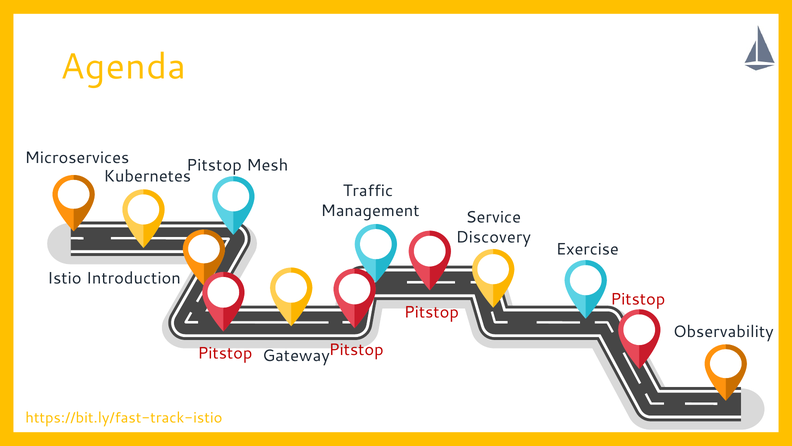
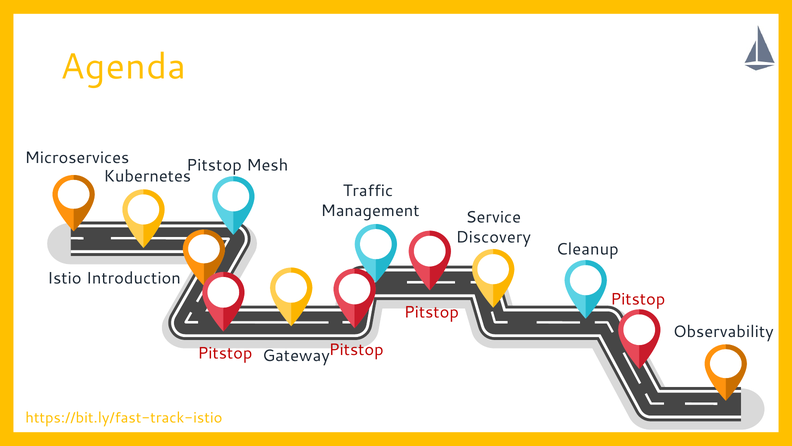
Exercise: Exercise -> Cleanup (587, 249)
